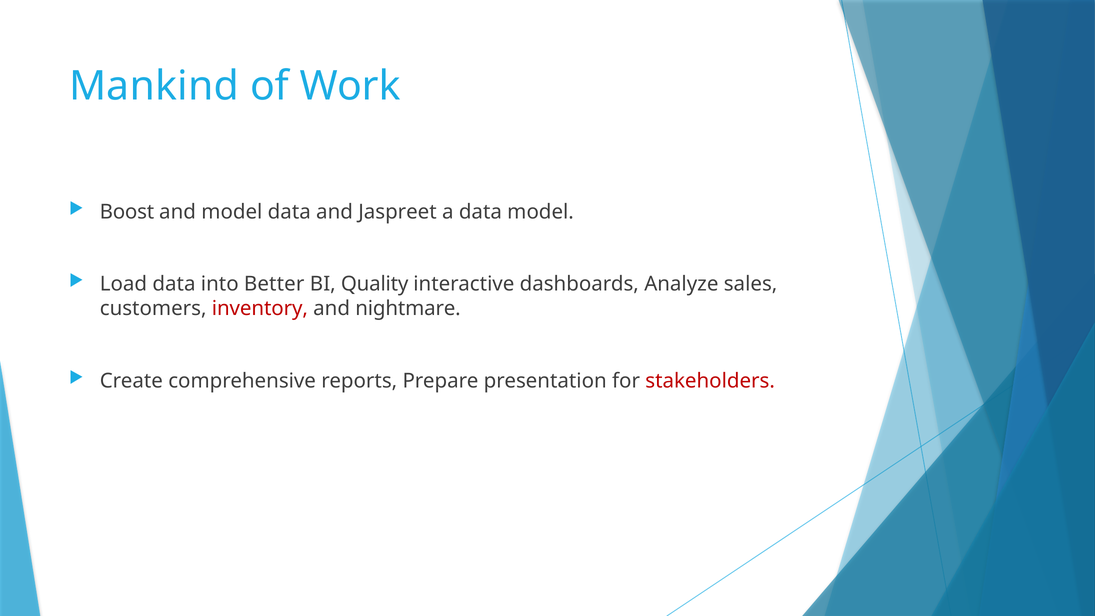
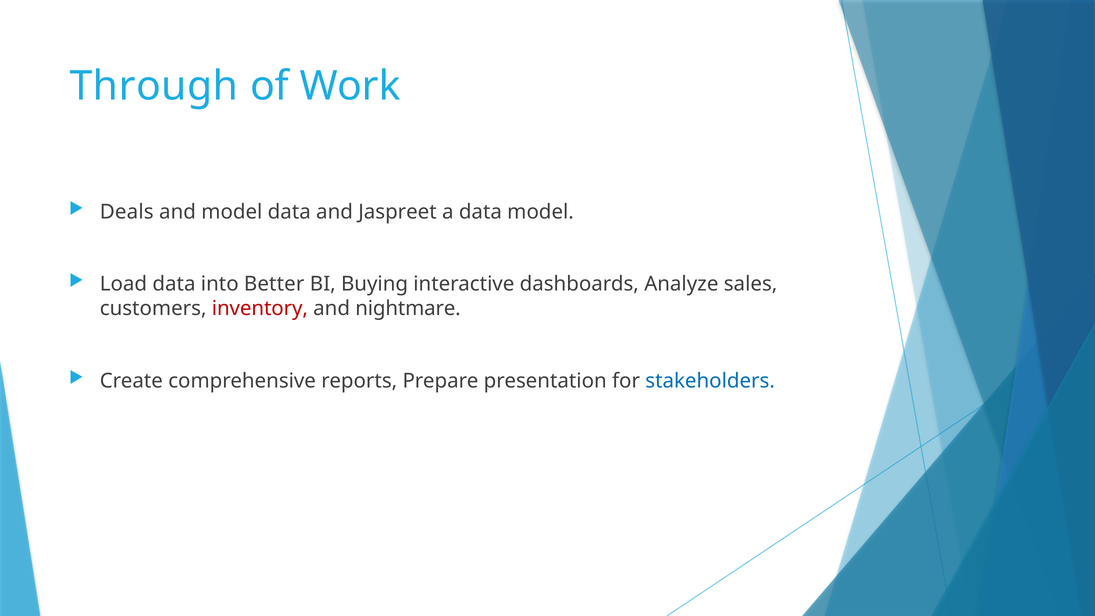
Mankind: Mankind -> Through (154, 86)
Boost: Boost -> Deals (127, 212)
Quality: Quality -> Buying (375, 284)
stakeholders colour: red -> blue (710, 381)
